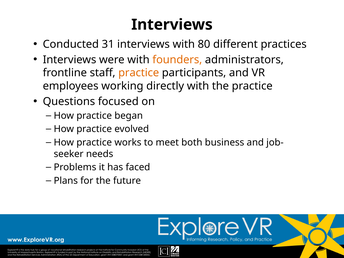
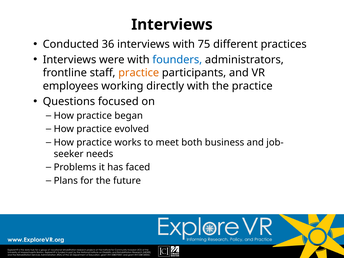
31: 31 -> 36 (108, 44)
80: 80 -> 75 (204, 44)
founders colour: orange -> blue (177, 60)
